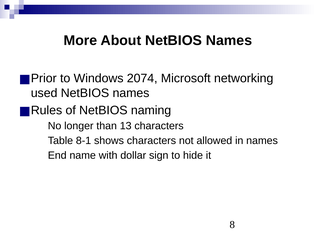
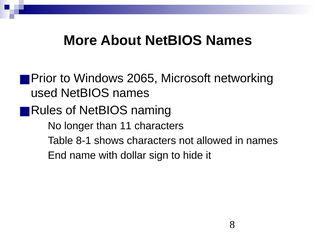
2074: 2074 -> 2065 (142, 78)
13: 13 -> 11 (126, 126)
